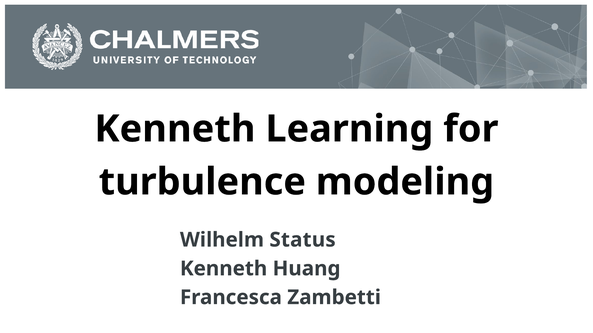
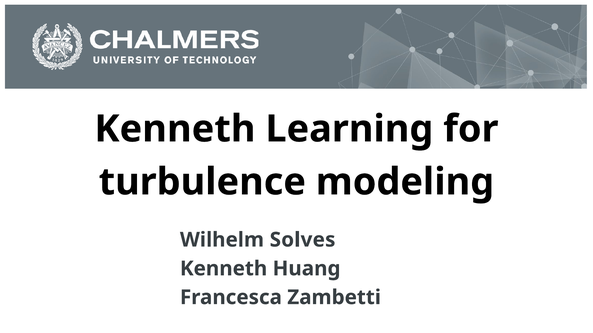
Status: Status -> Solves (303, 240)
